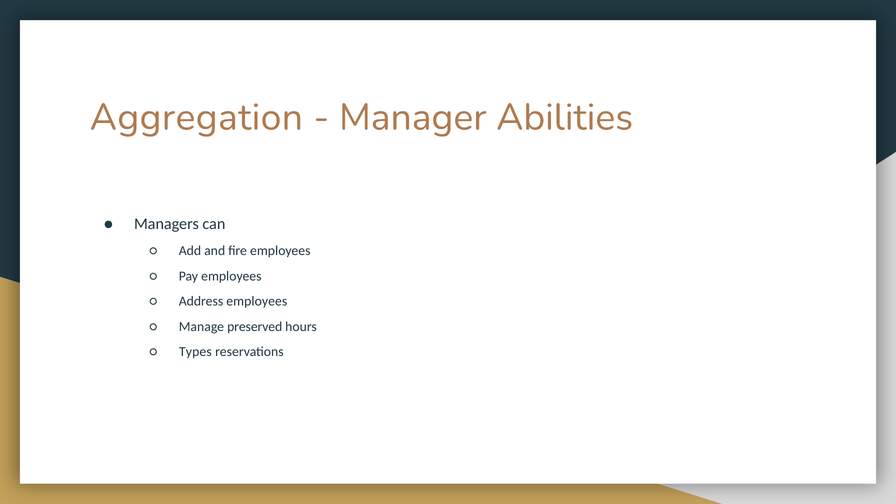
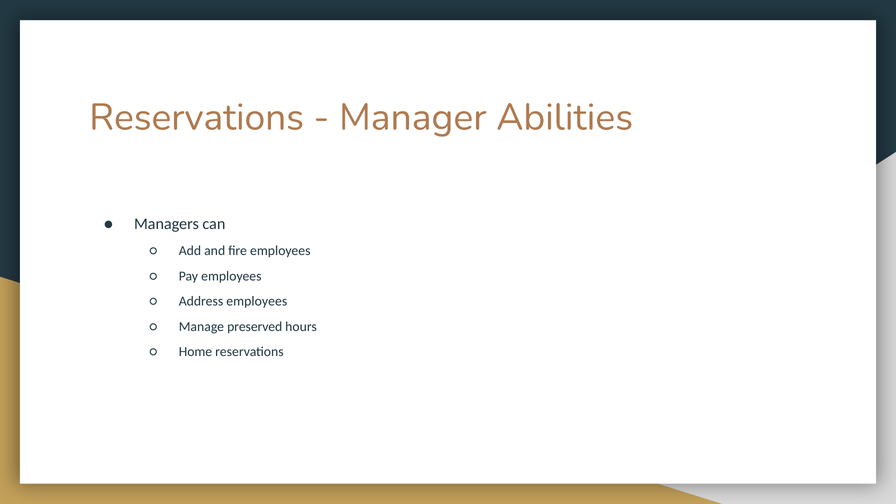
Aggregation: Aggregation -> Reservations (197, 117)
Types: Types -> Home (195, 352)
